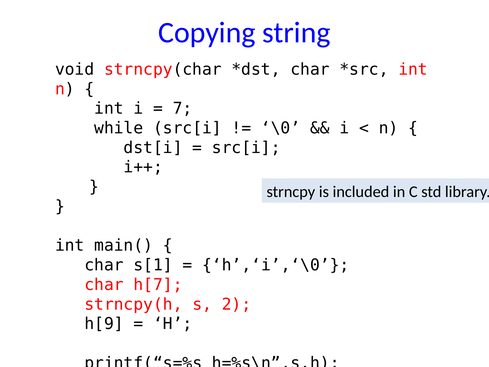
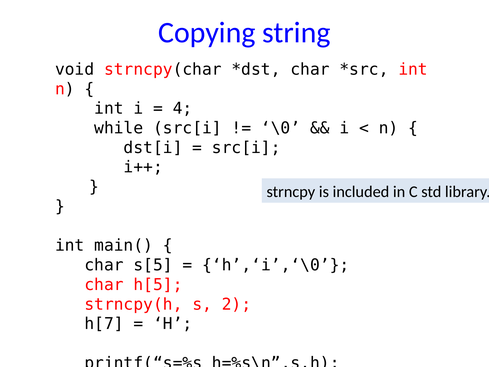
7: 7 -> 4 (183, 108)
s[1: s[1 -> s[5 (153, 265)
h[7: h[7 -> h[5 (158, 285)
h[9: h[9 -> h[7 (104, 324)
